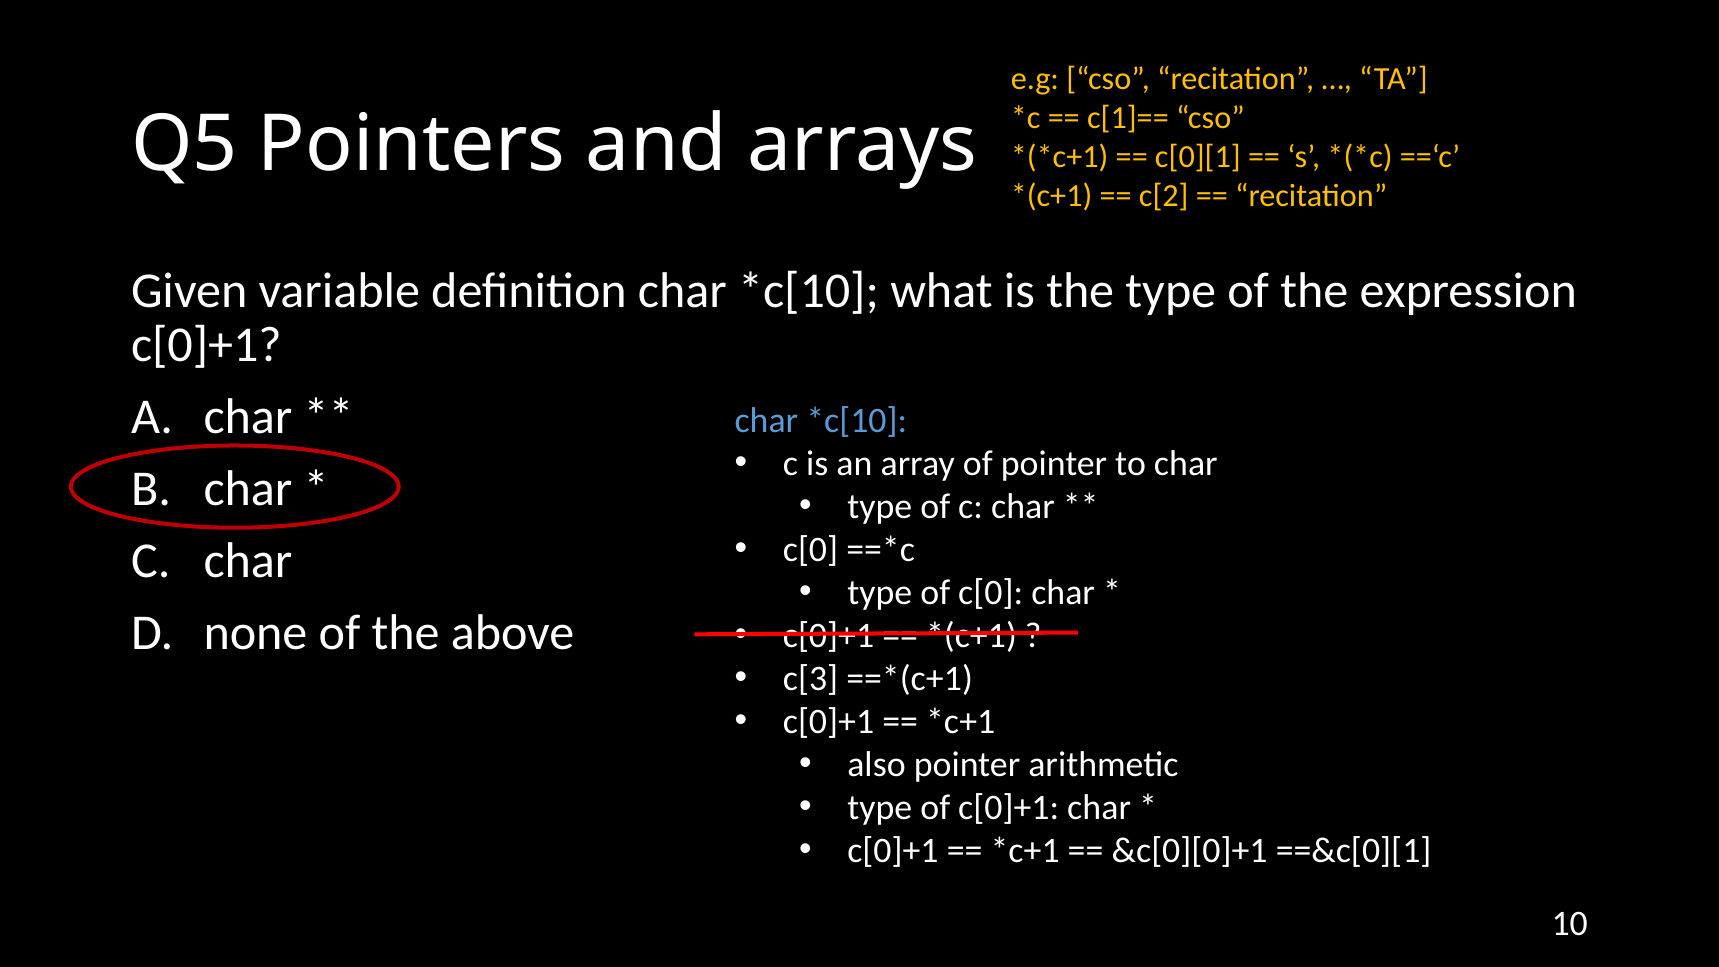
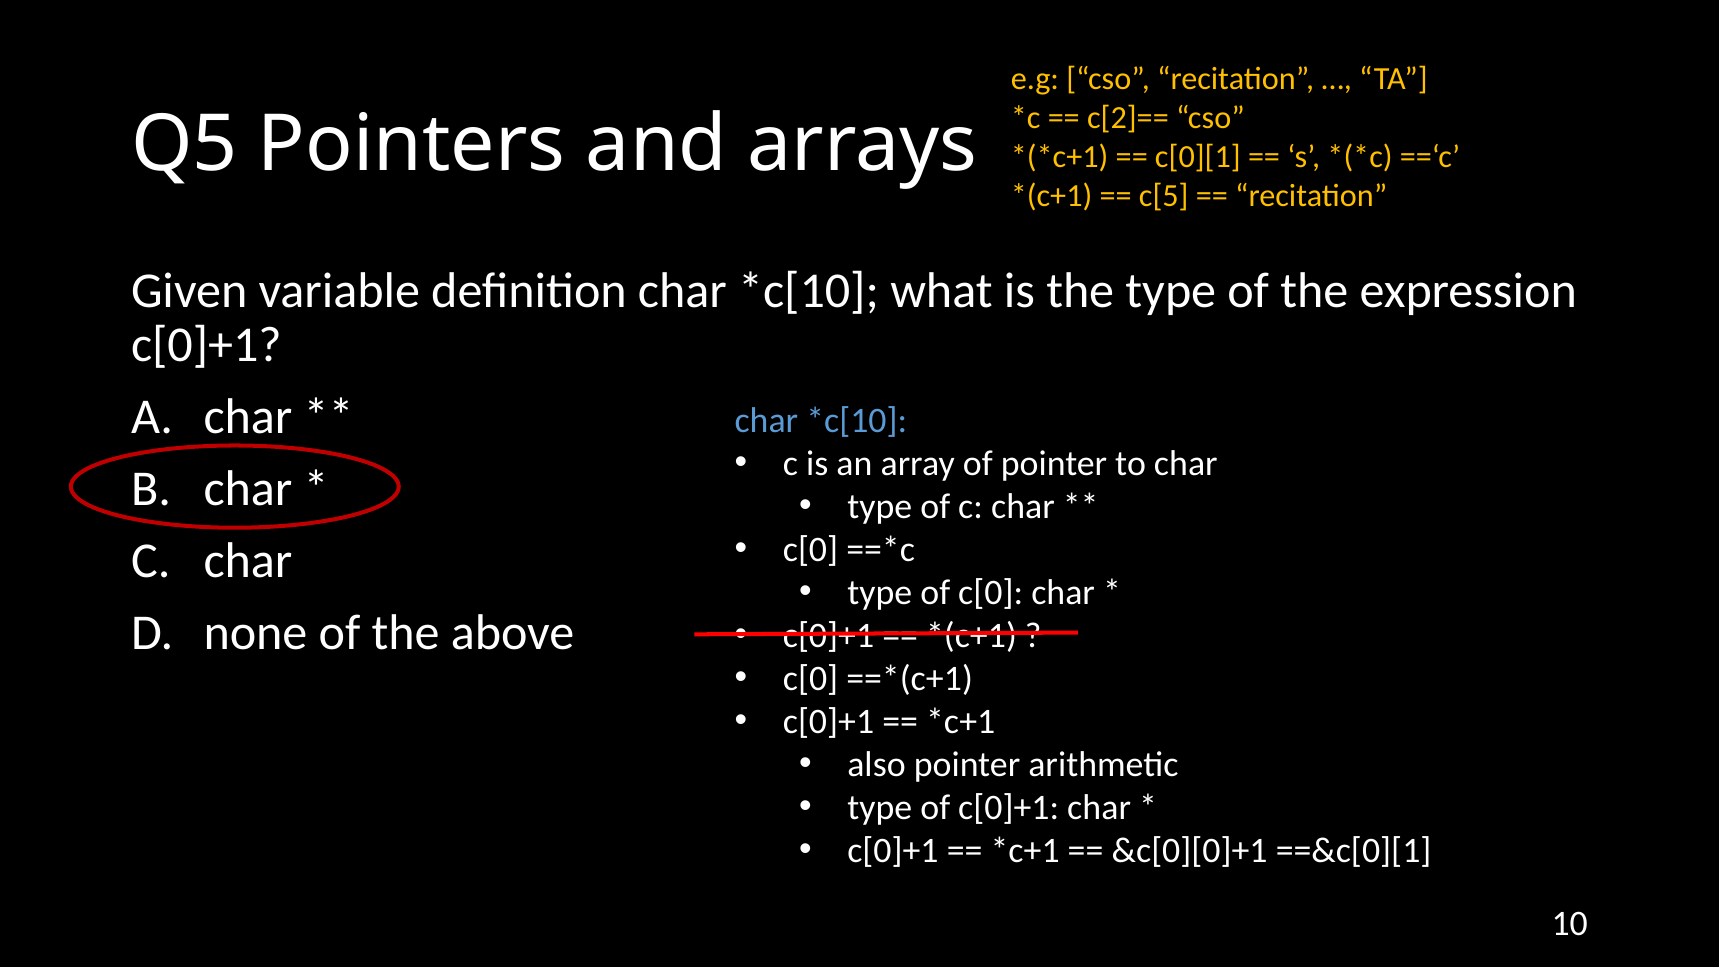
c[1]==: c[1]== -> c[2]== (1128, 118)
c[2: c[2 -> c[5 (1164, 195)
c[3: c[3 -> c[0 (811, 679)
